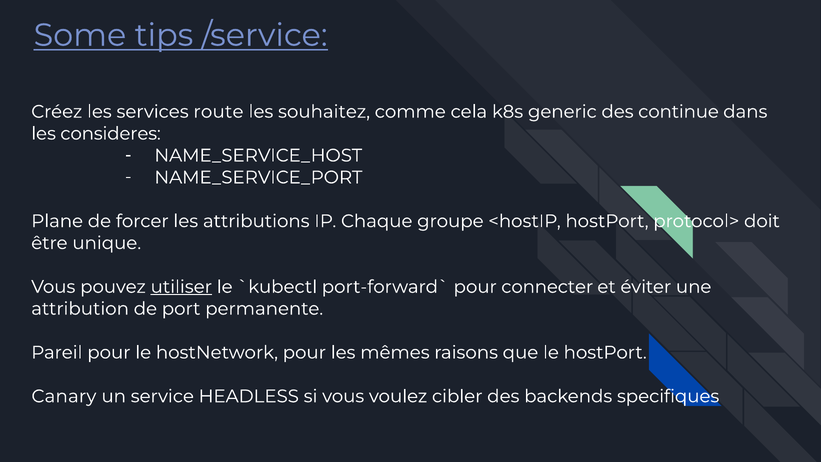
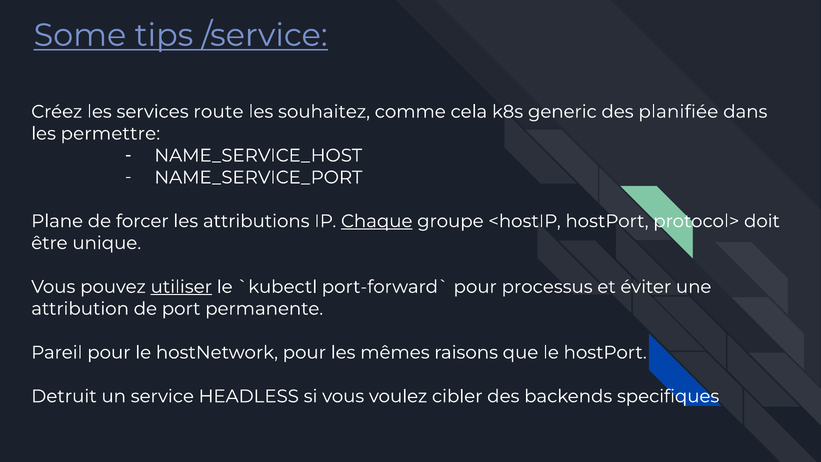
continue: continue -> planifiée (678, 112)
consideres: consideres -> permettre (110, 134)
Chaque underline: none -> present (377, 221)
connecter: connecter -> processus (547, 287)
Canary: Canary -> Detruit (64, 396)
